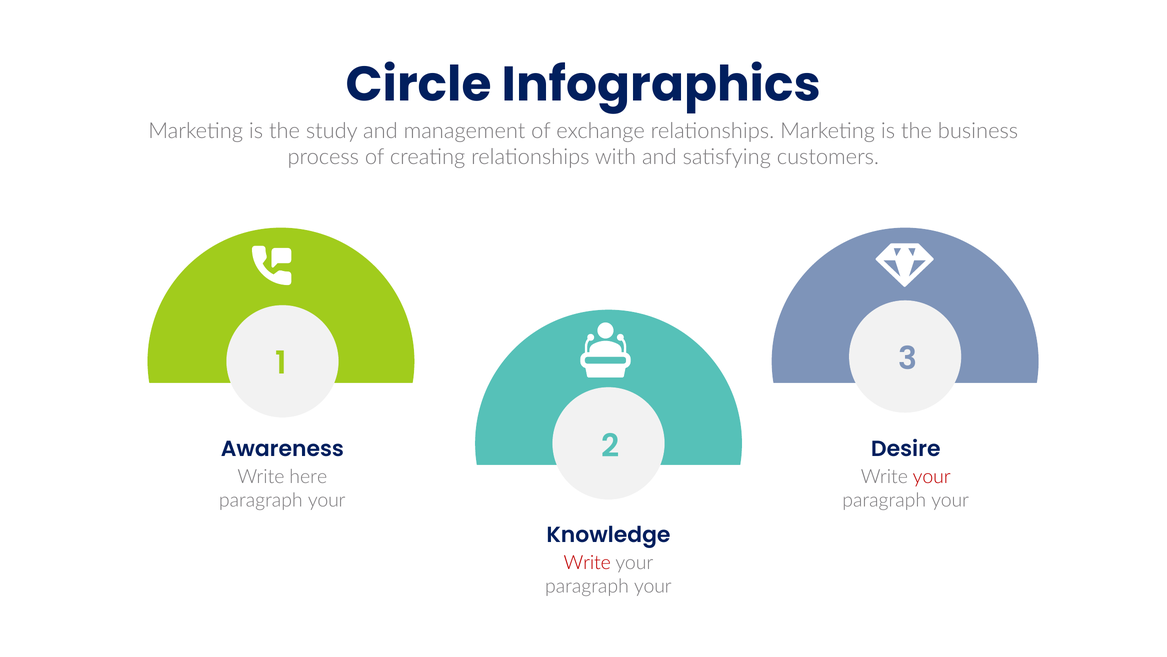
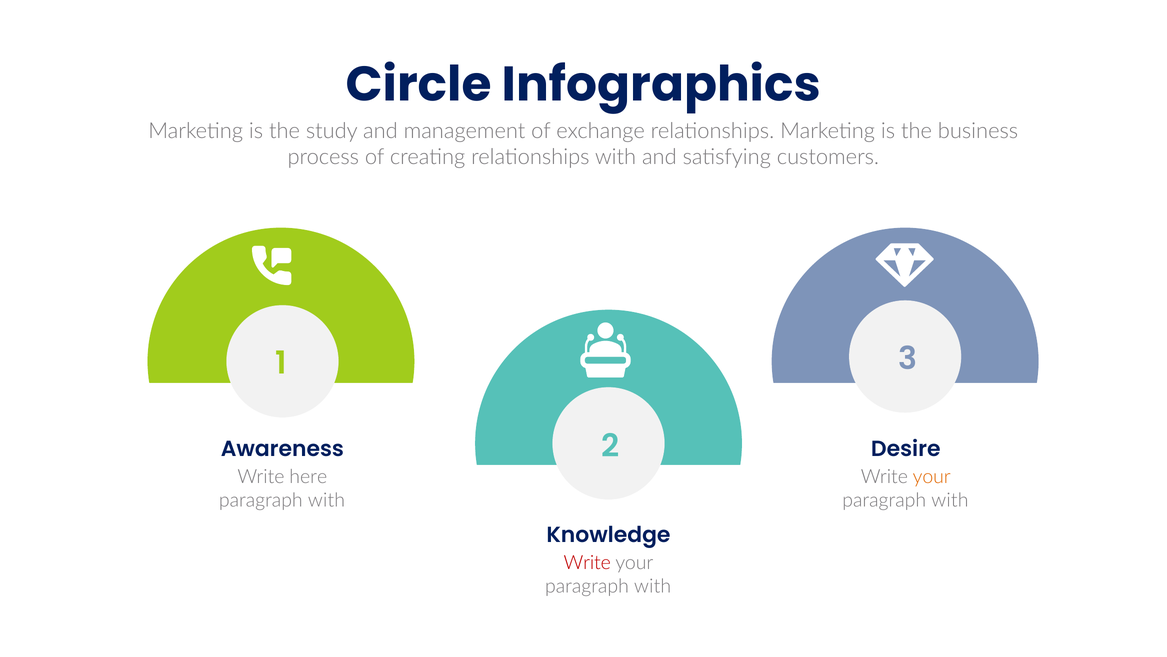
your colour: red -> orange (932, 477)
your: your -> with (327, 500)
your: your -> with (950, 500)
your: your -> with (653, 586)
